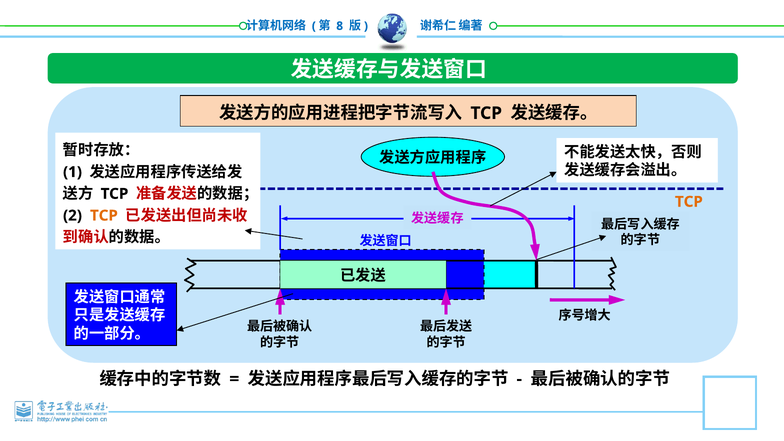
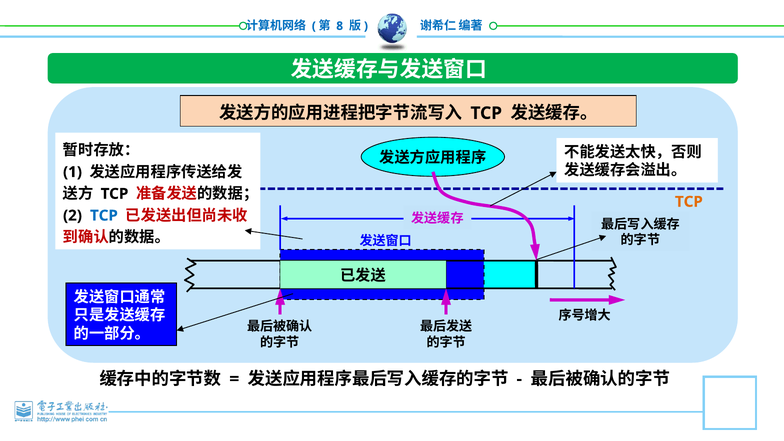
TCP colour: orange -> blue (104, 216)
